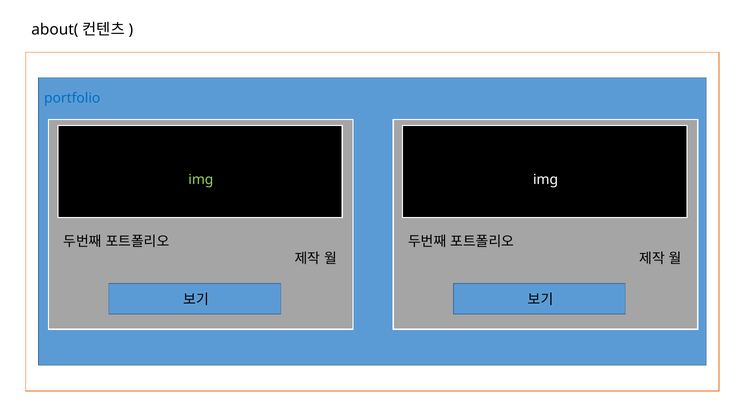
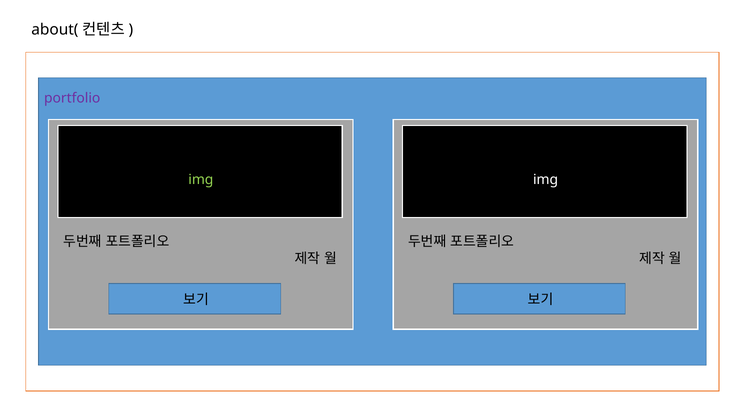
portfolio colour: blue -> purple (72, 98)
